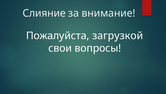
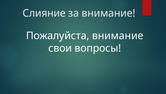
Пожалуйста загрузкой: загрузкой -> внимание (118, 36)
